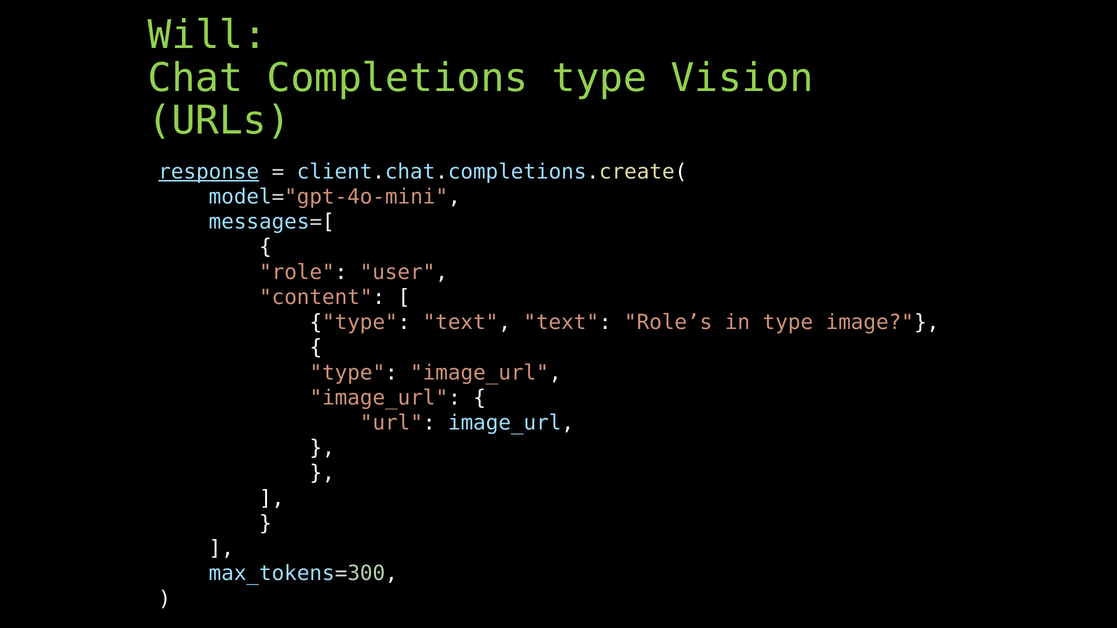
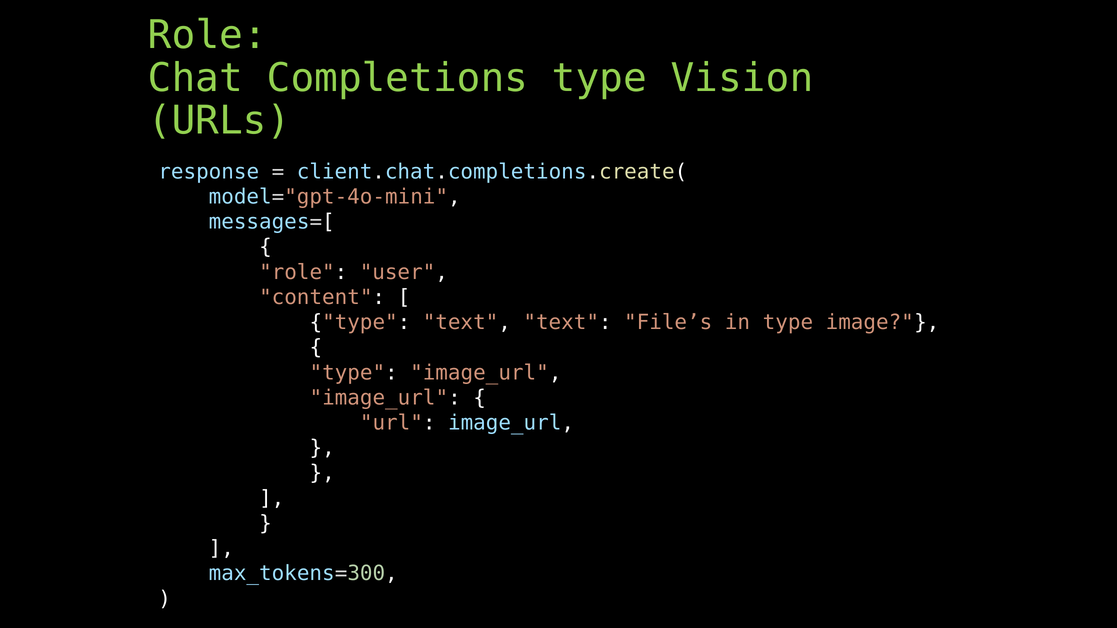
Will: Will -> Role (207, 35)
response underline: present -> none (209, 172)
Role’s: Role’s -> File’s (668, 323)
